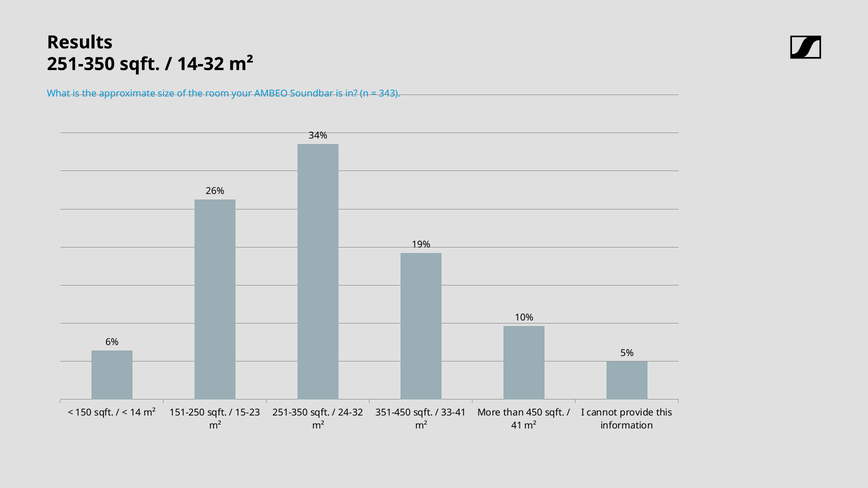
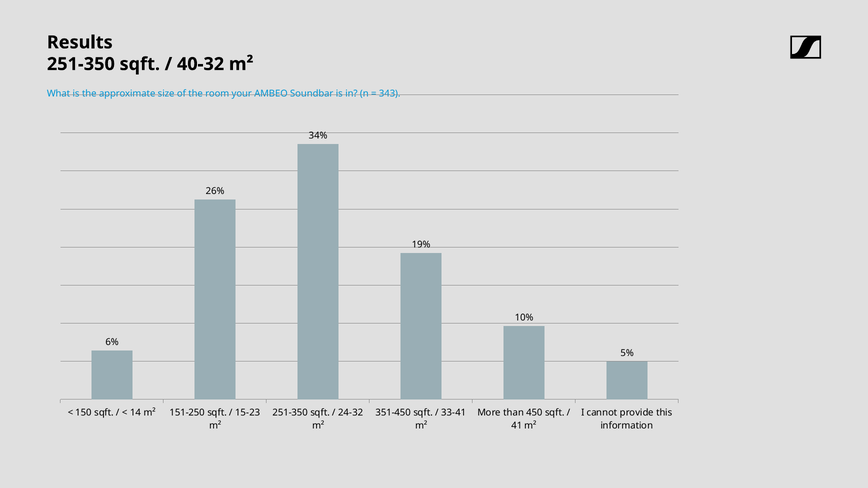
14-32: 14-32 -> 40-32 (201, 64)
